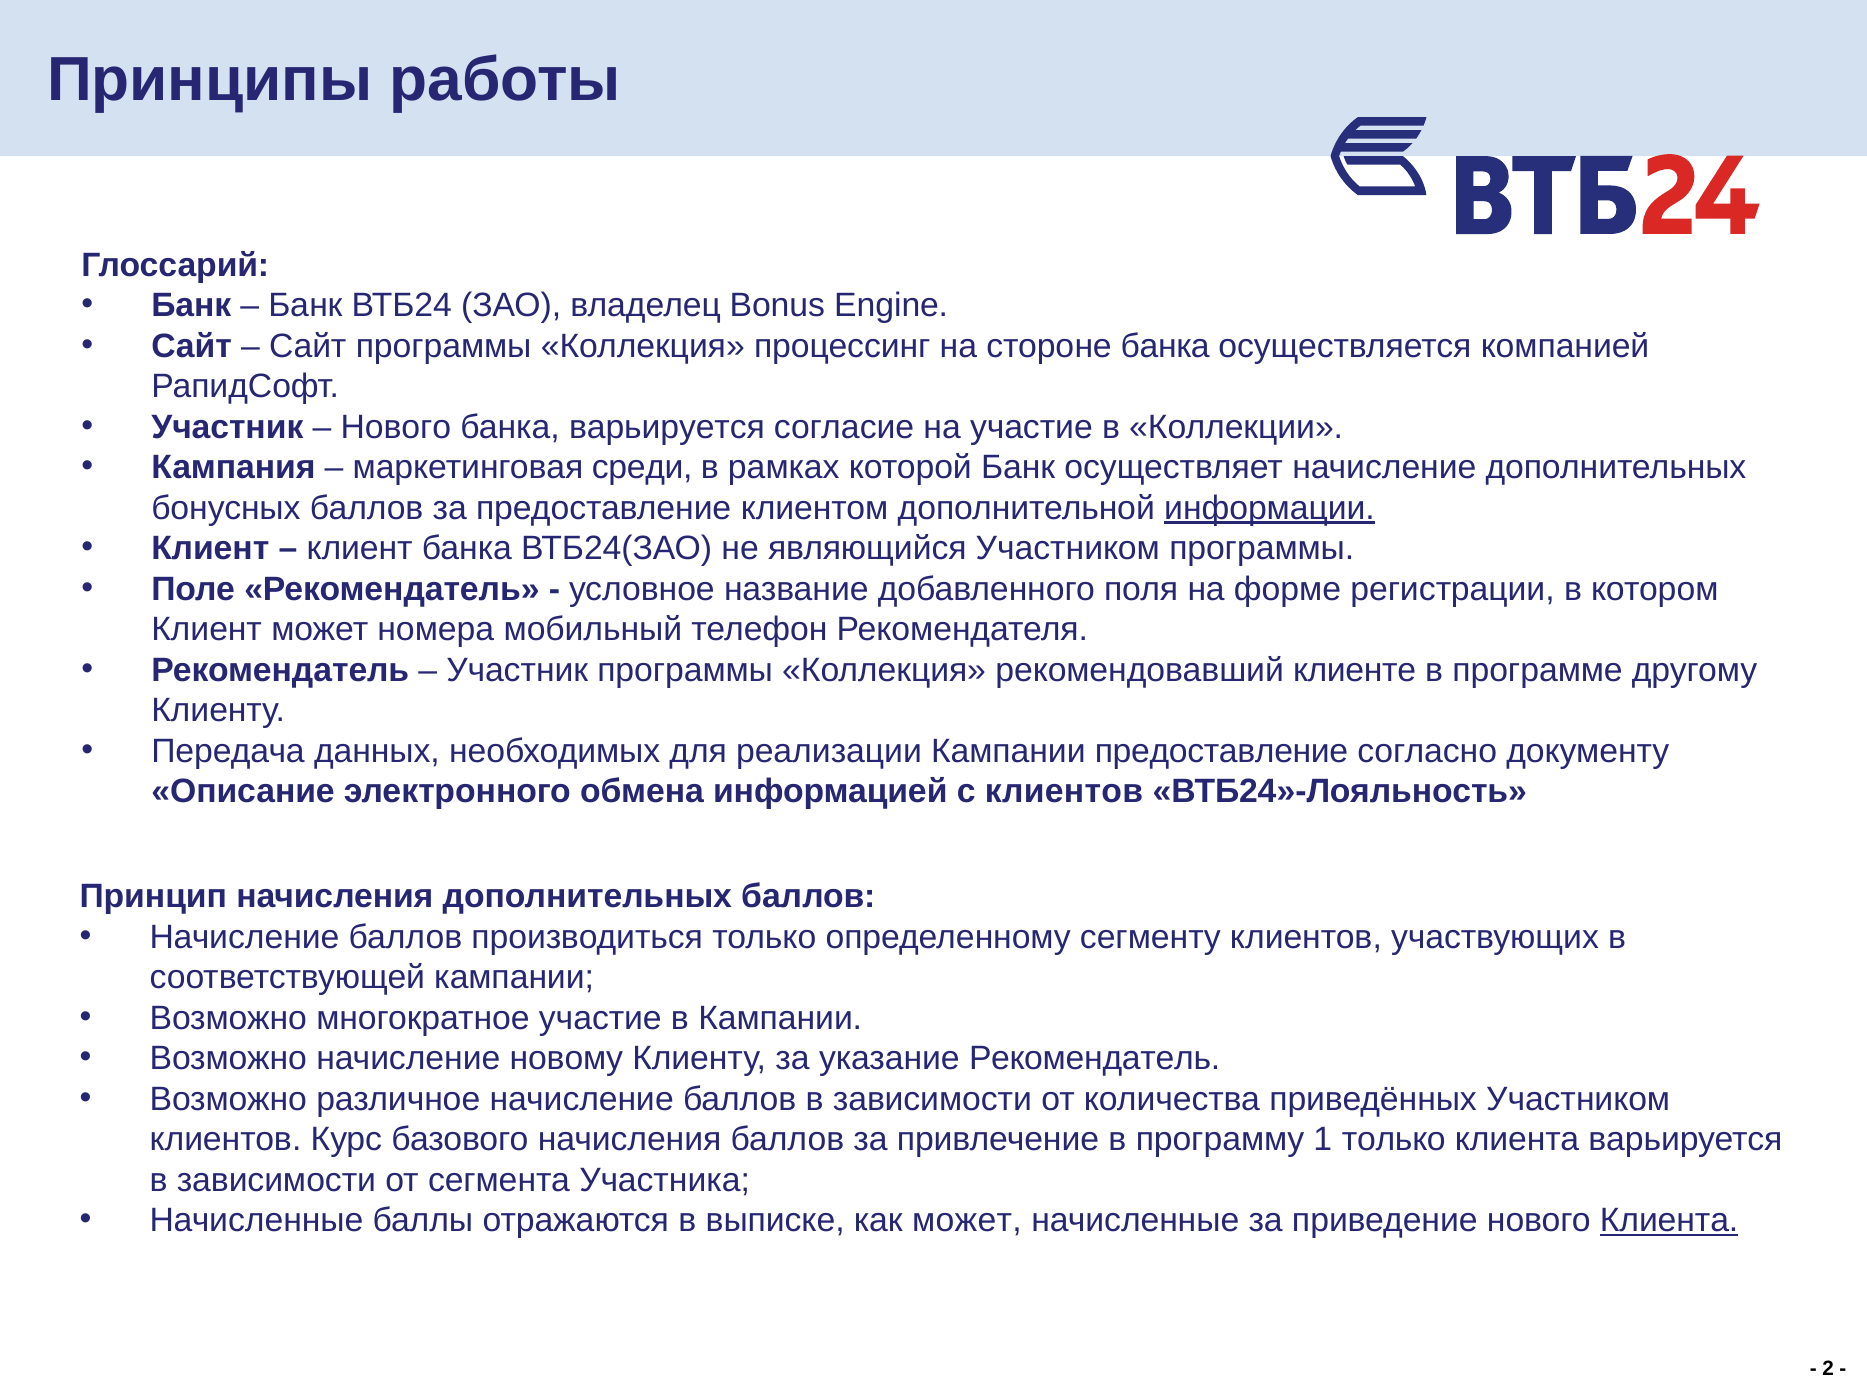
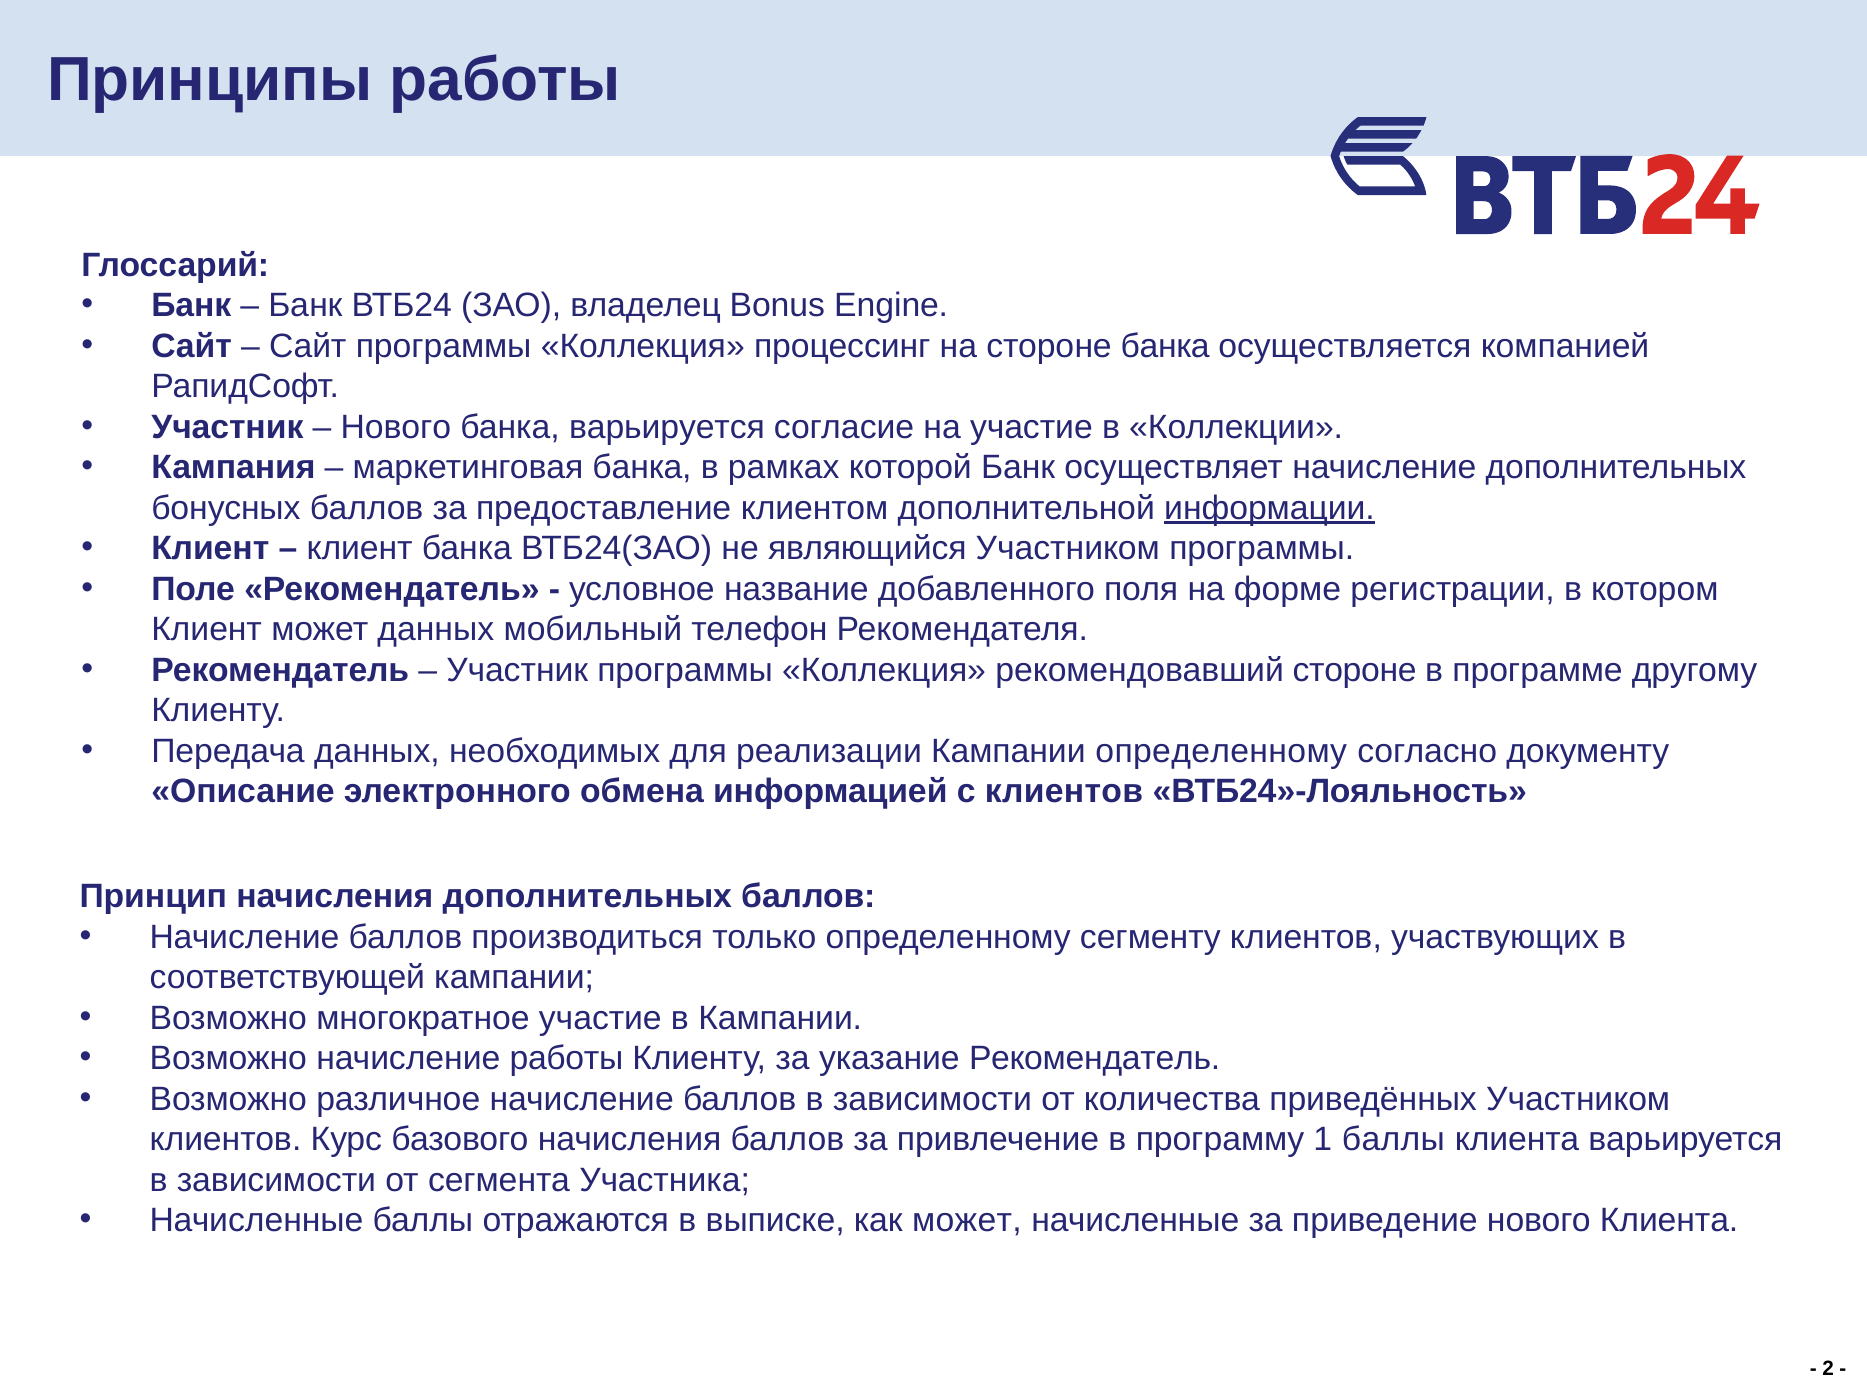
маркетинговая среди: среди -> банка (642, 468)
может номера: номера -> данных (436, 630)
рекомендовавший клиенте: клиенте -> стороне (1355, 670)
Кампании предоставление: предоставление -> определенному (1221, 751)
начисление новому: новому -> работы (566, 1059)
1 только: только -> баллы (1393, 1140)
Клиента underline: present -> none (1669, 1221)
